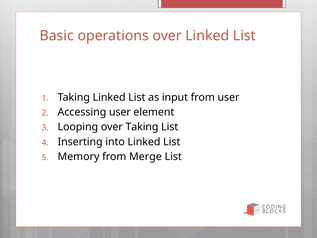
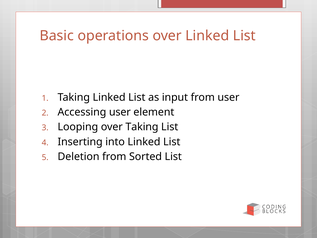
Memory: Memory -> Deletion (79, 156)
Merge: Merge -> Sorted (145, 156)
